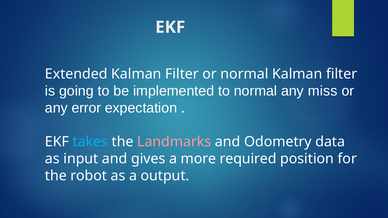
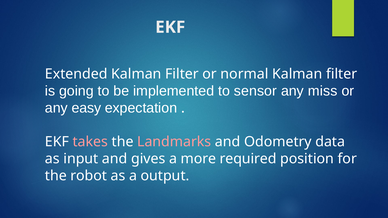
to normal: normal -> sensor (255, 91)
error: error -> easy (86, 108)
takes colour: light blue -> pink (90, 142)
